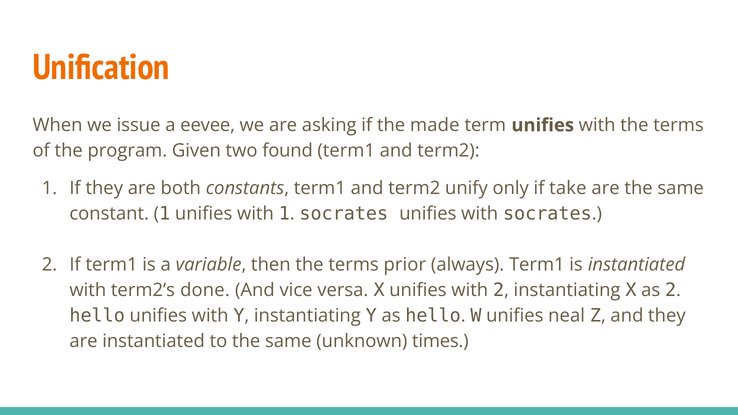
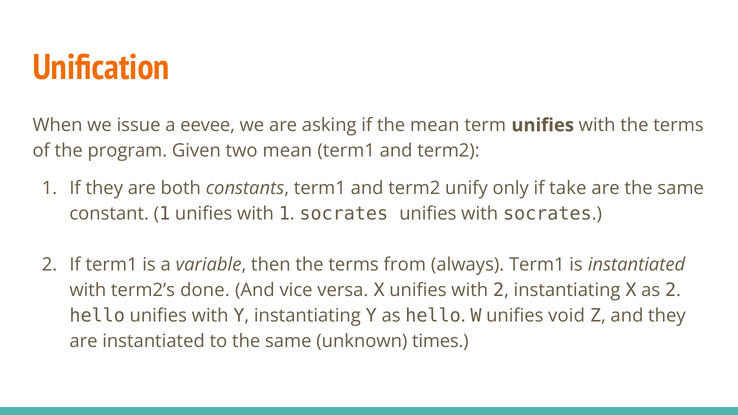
the made: made -> mean (435, 125)
two found: found -> mean (287, 151)
prior: prior -> from (405, 265)
neal: neal -> void (567, 316)
